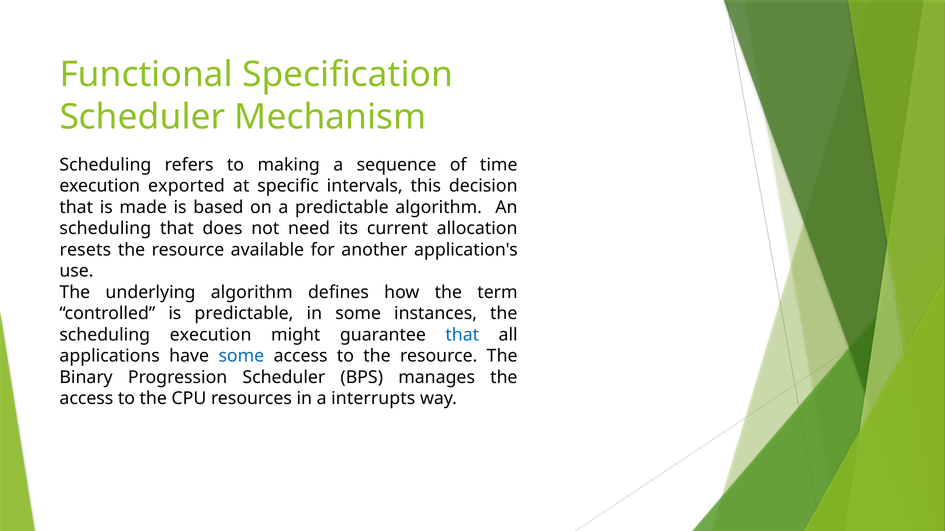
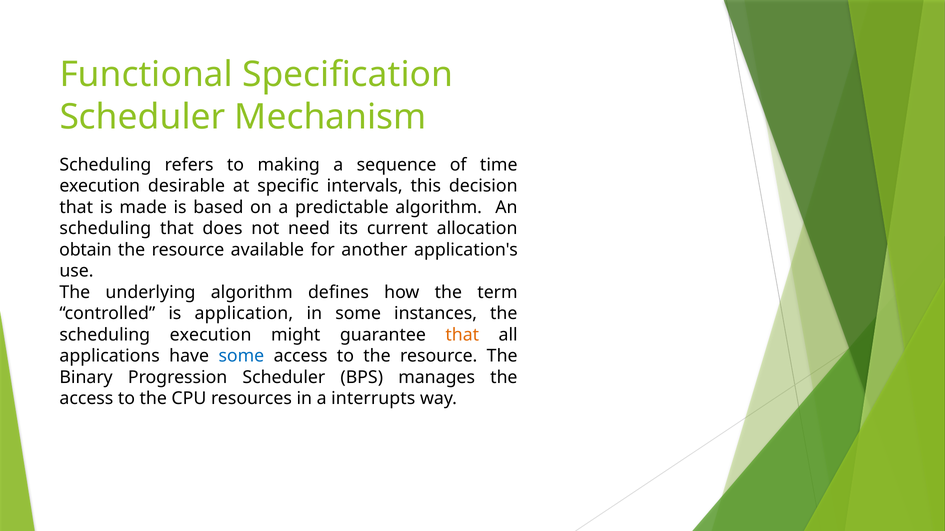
exported: exported -> desirable (187, 186)
resets: resets -> obtain (86, 250)
is predictable: predictable -> application (244, 314)
that colour: blue -> orange (462, 335)
